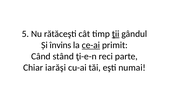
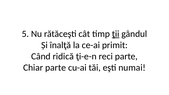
învins: învins -> înalţă (60, 45)
ce-ai underline: present -> none (91, 45)
stând: stând -> ridică (63, 56)
Chiar iarăşi: iarăşi -> parte (56, 68)
